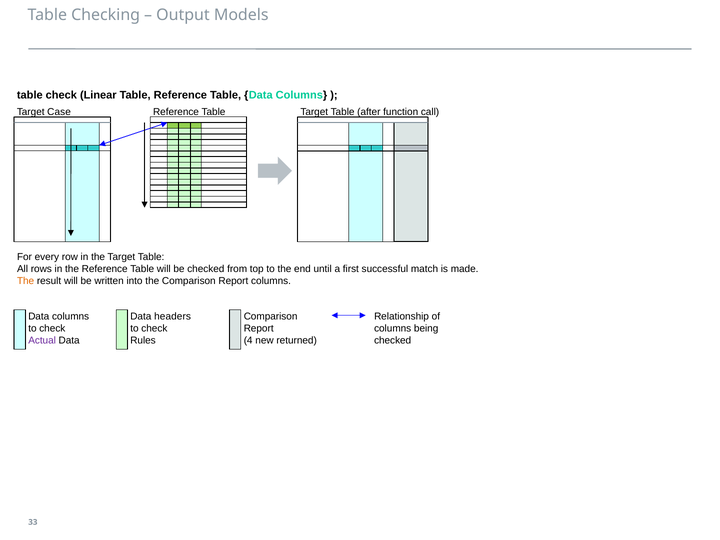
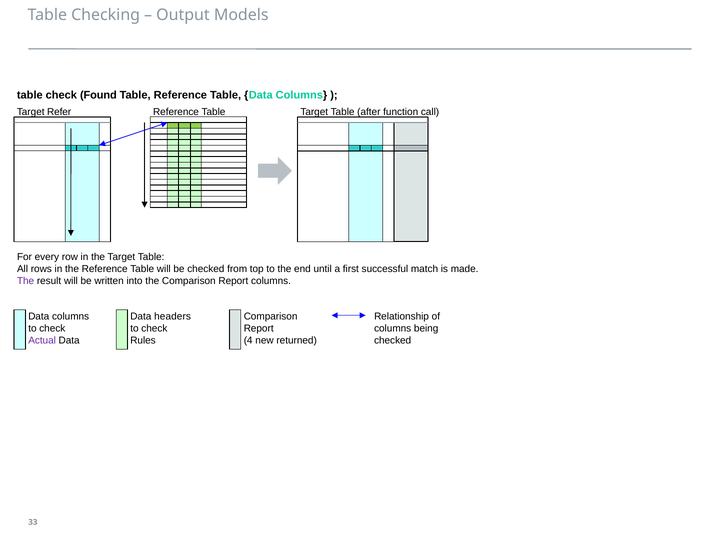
Linear: Linear -> Found (98, 95)
Case: Case -> Refer (59, 112)
The colour: orange -> purple (26, 281)
